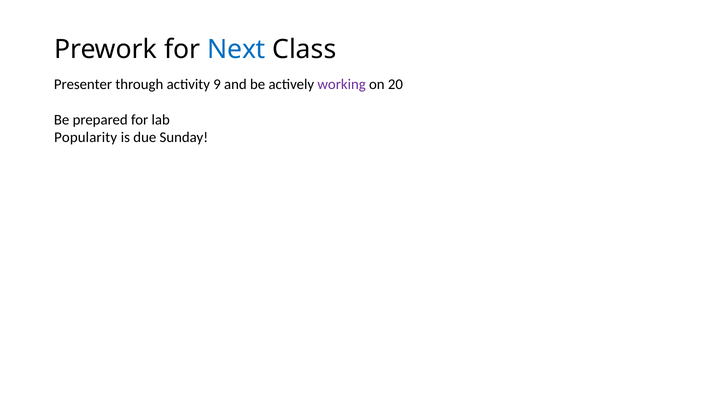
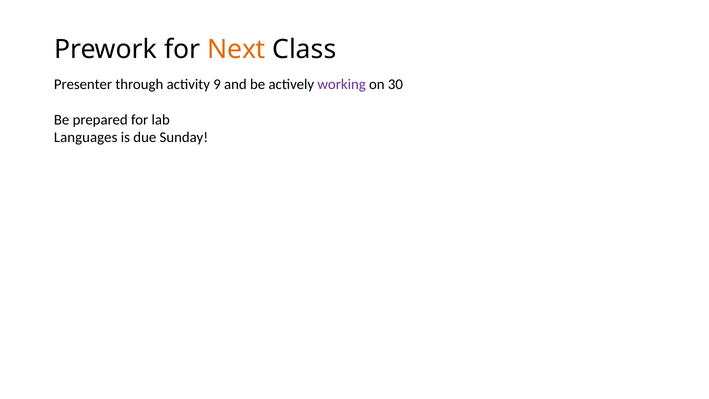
Next colour: blue -> orange (236, 49)
20: 20 -> 30 (395, 84)
Popularity: Popularity -> Languages (86, 137)
